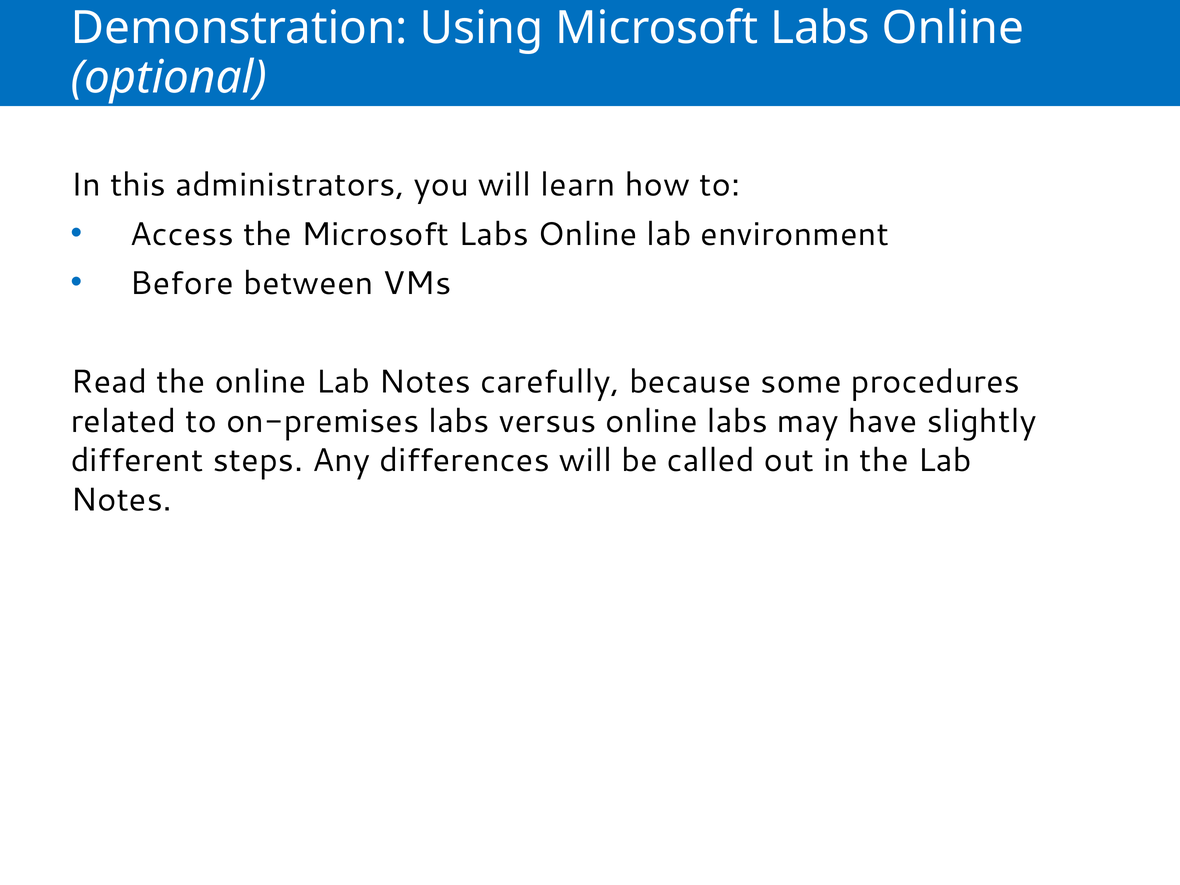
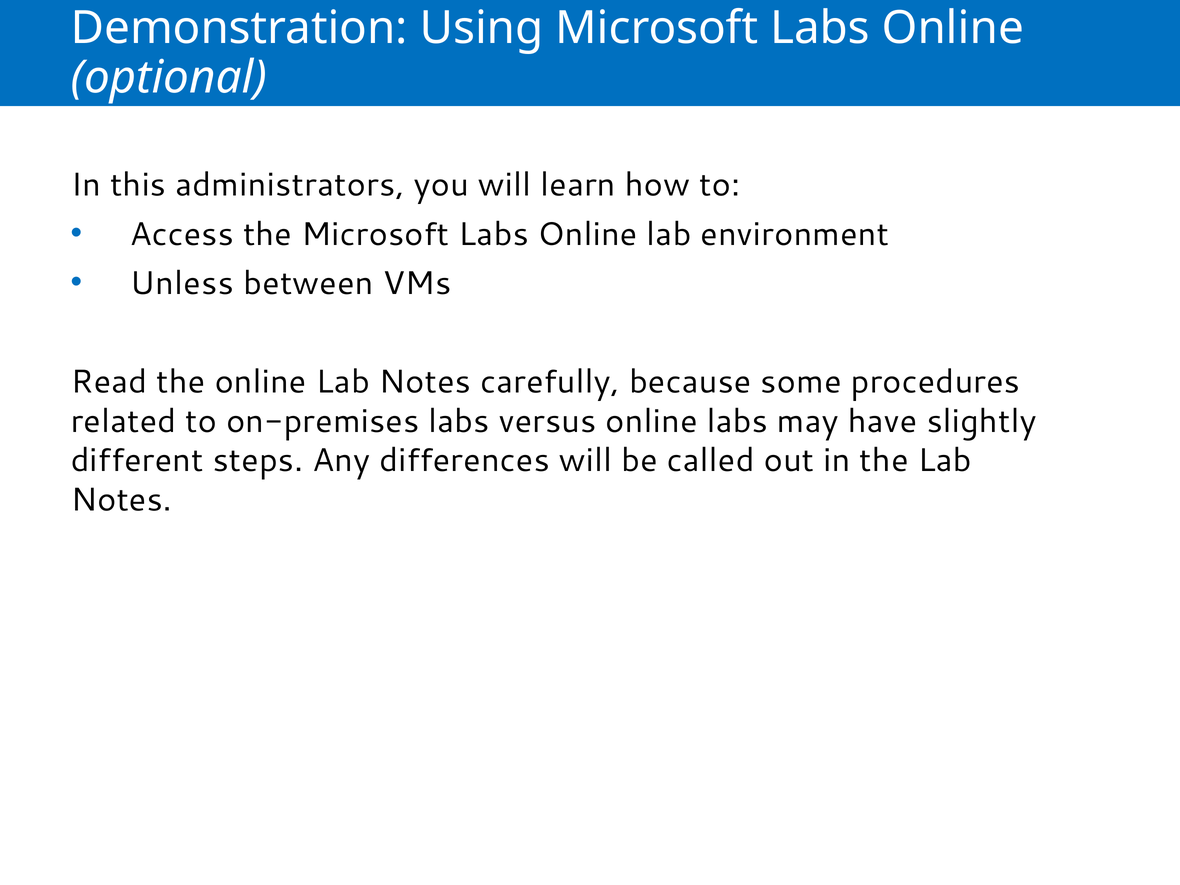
Before: Before -> Unless (182, 284)
